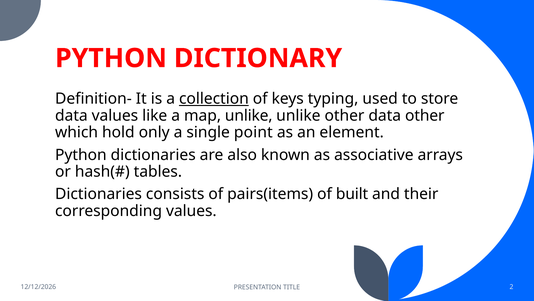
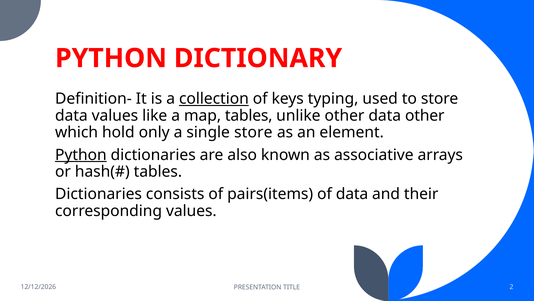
map unlike: unlike -> tables (249, 115)
single point: point -> store (253, 132)
Python underline: none -> present (81, 155)
of built: built -> data (352, 194)
